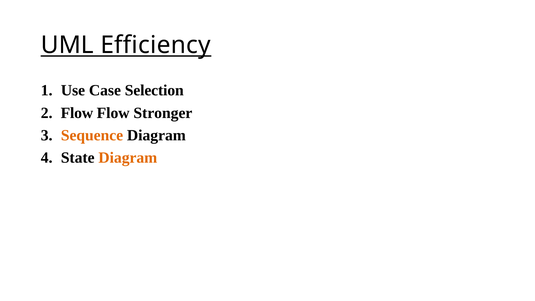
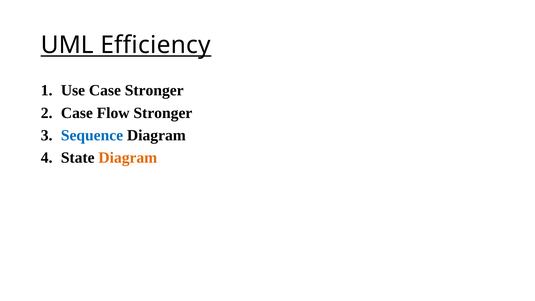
Case Selection: Selection -> Stronger (154, 90)
Flow: Flow -> Case (77, 113)
Sequence colour: orange -> blue (92, 135)
